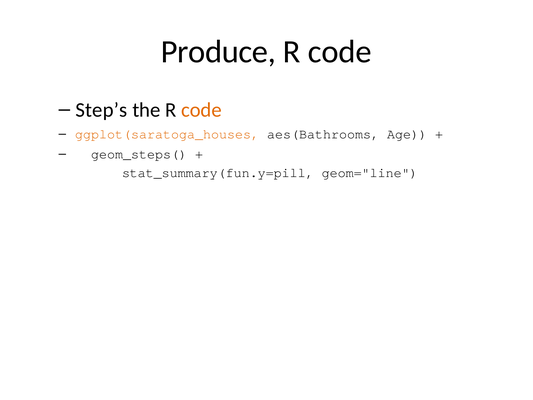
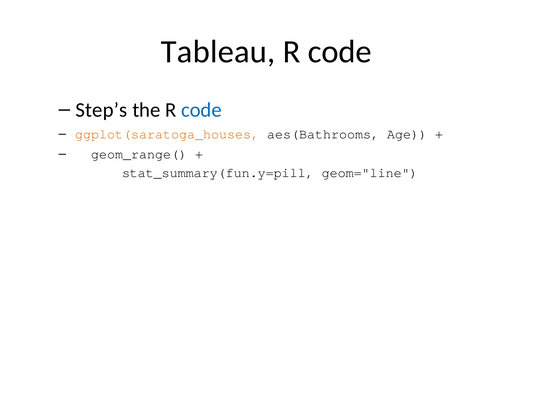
Produce: Produce -> Tableau (218, 52)
code colour: orange -> blue (201, 110)
geom_steps(: geom_steps( -> geom_range( (139, 154)
